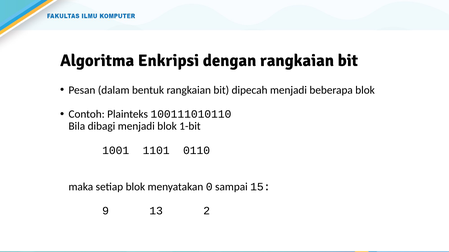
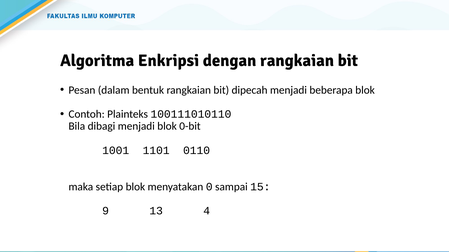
1-bit: 1-bit -> 0-bit (190, 127)
2: 2 -> 4 (207, 211)
